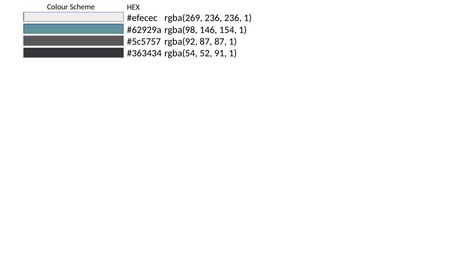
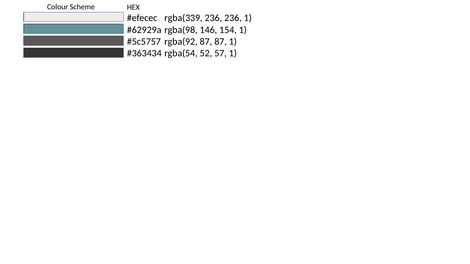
rgba(269: rgba(269 -> rgba(339 (183, 18)
91: 91 -> 57 (221, 53)
